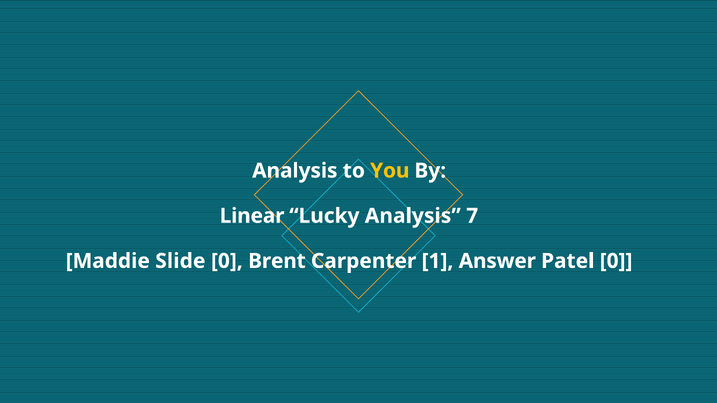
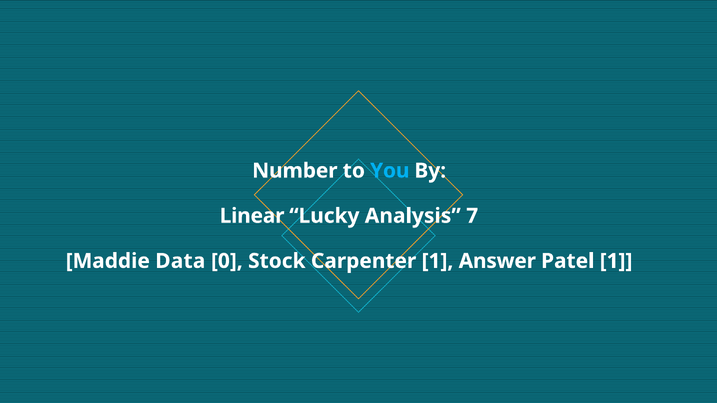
Analysis: Analysis -> Number (295, 171)
You colour: yellow -> light blue (390, 171)
Slide: Slide -> Data (180, 261)
Brent: Brent -> Stock (277, 261)
Patel 0: 0 -> 1 (616, 261)
